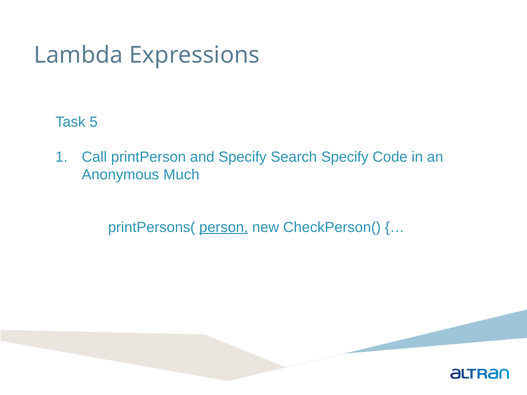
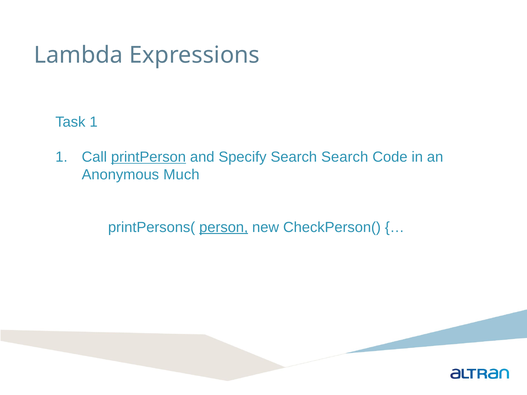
Task 5: 5 -> 1 (94, 122)
printPerson underline: none -> present (148, 157)
Search Specify: Specify -> Search (345, 157)
